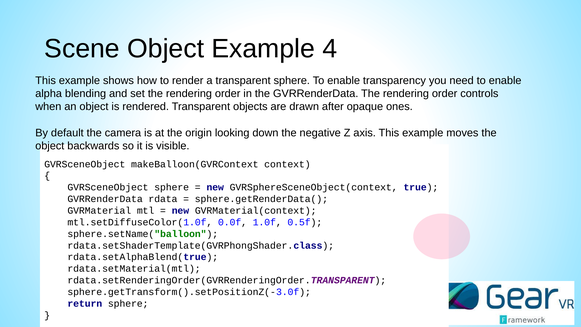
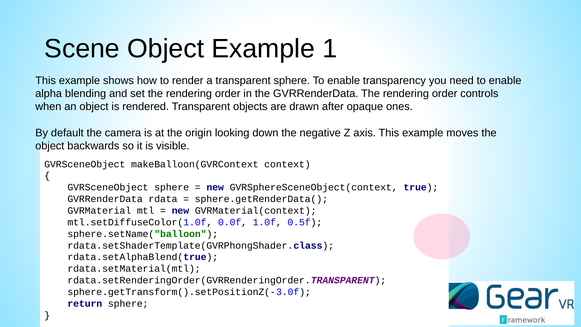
4: 4 -> 1 (330, 49)
